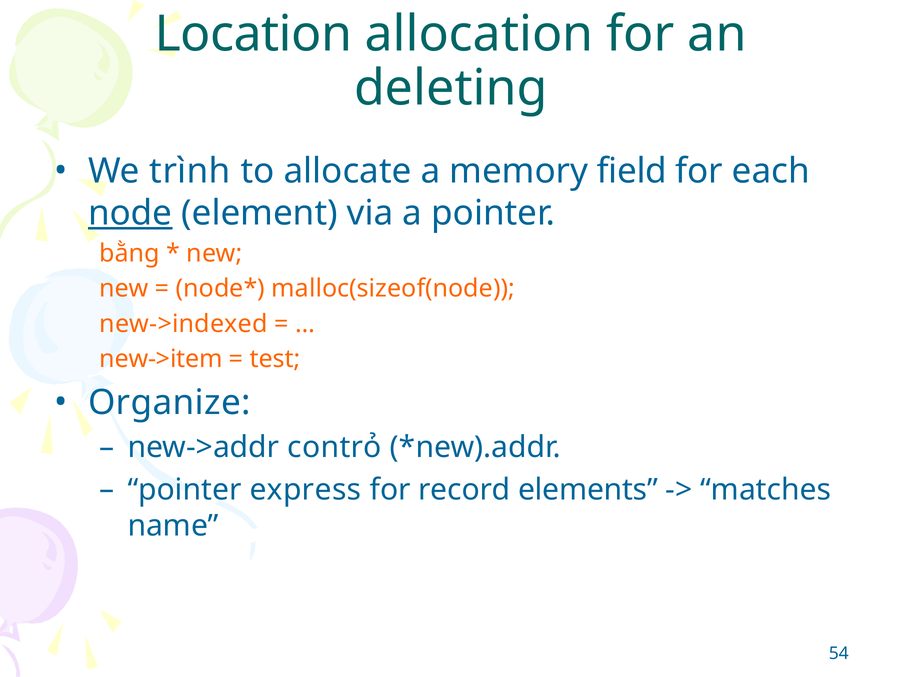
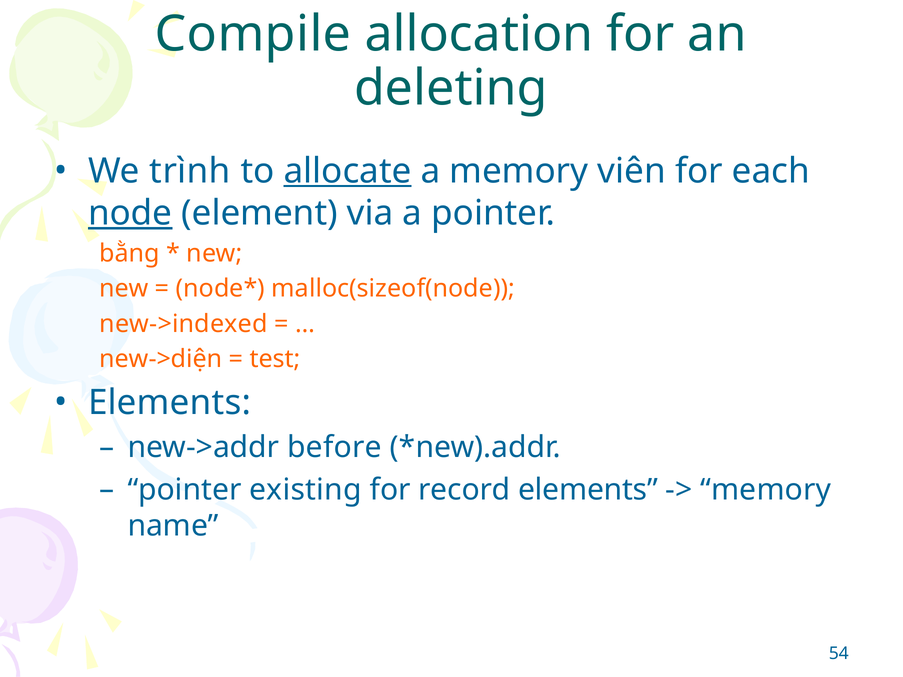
Location: Location -> Compile (253, 34)
allocate underline: none -> present (348, 171)
field: field -> viên (632, 171)
new->item: new->item -> new->diện (161, 359)
Organize: Organize -> Elements (170, 403)
contrỏ: contrỏ -> before (335, 448)
express: express -> existing (305, 490)
matches: matches -> memory (766, 490)
